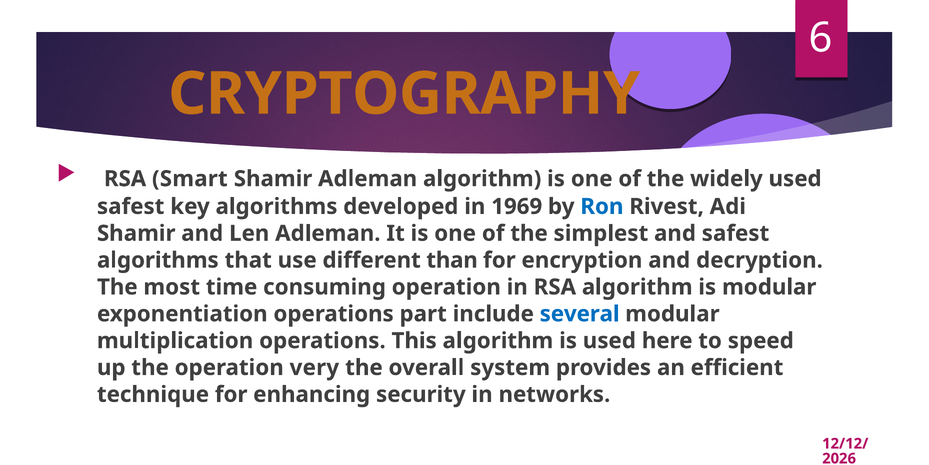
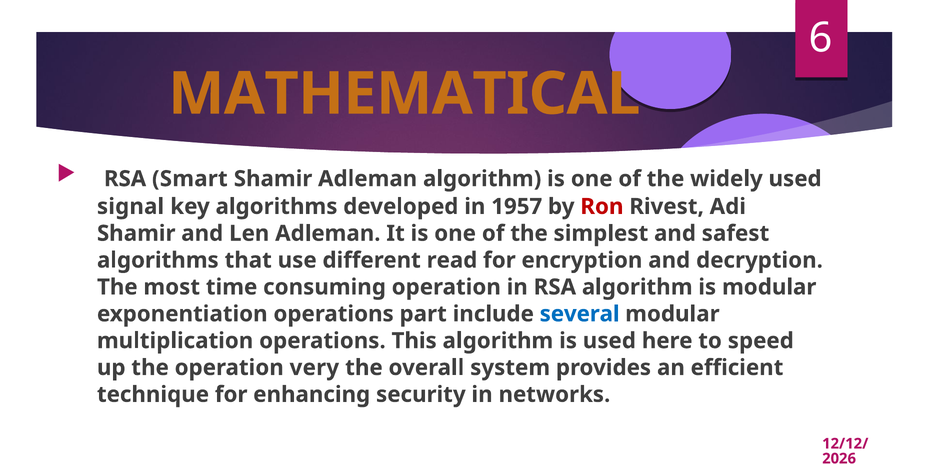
CRYPTOGRAPHY: CRYPTOGRAPHY -> MATHEMATICAL (404, 94)
safest: safest -> signal (131, 206)
1969: 1969 -> 1957 (517, 206)
Ron colour: blue -> red (602, 206)
than: than -> read (452, 260)
